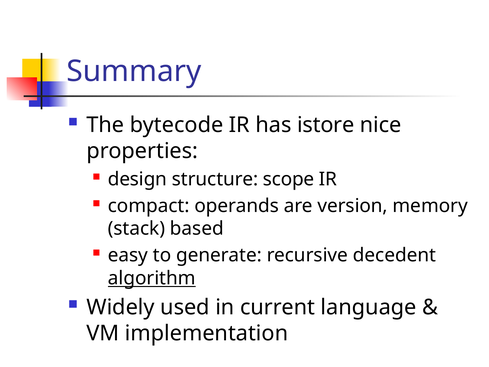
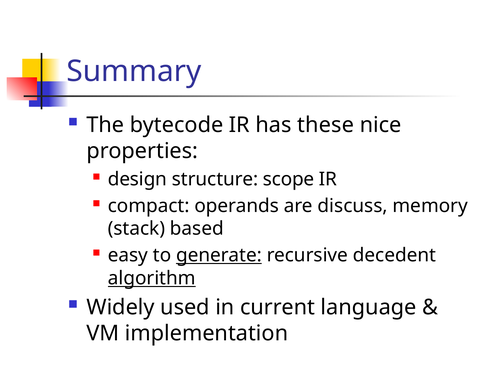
istore: istore -> these (326, 125)
version: version -> discuss (353, 206)
generate underline: none -> present (219, 255)
